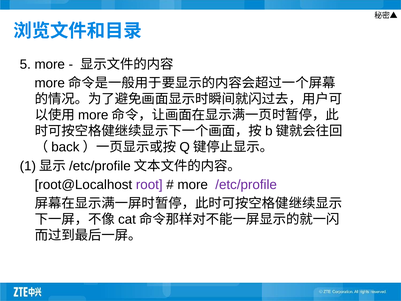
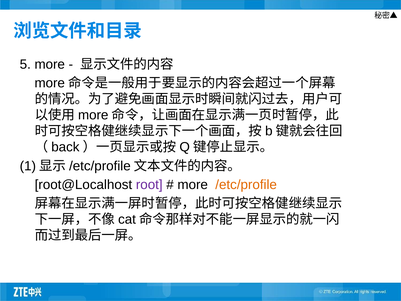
/etc/profile colour: purple -> orange (246, 184)
